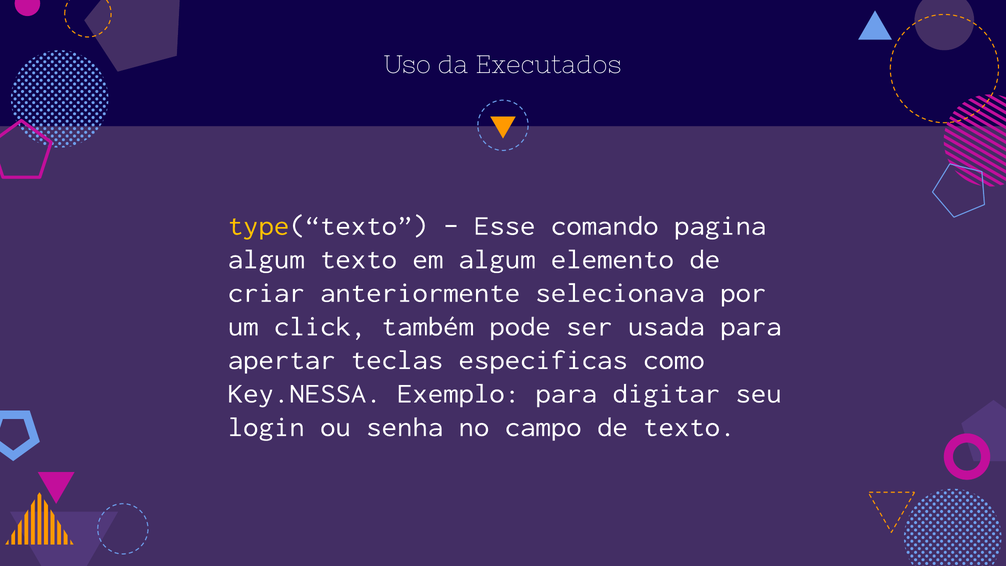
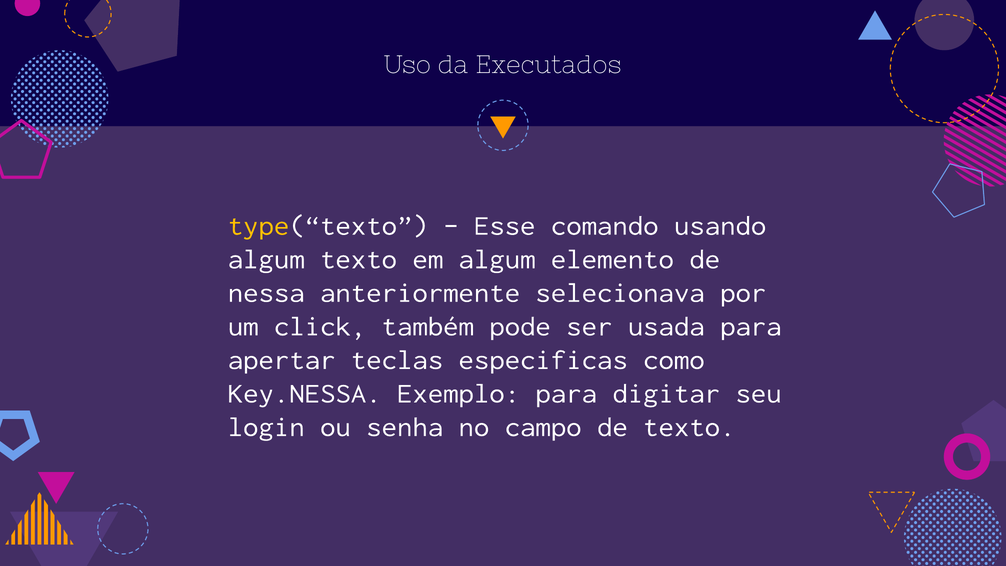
pagina: pagina -> usando (720, 225)
criar: criar -> nessa (266, 293)
